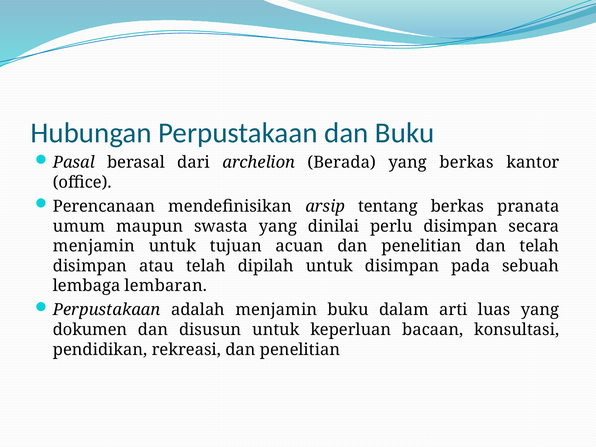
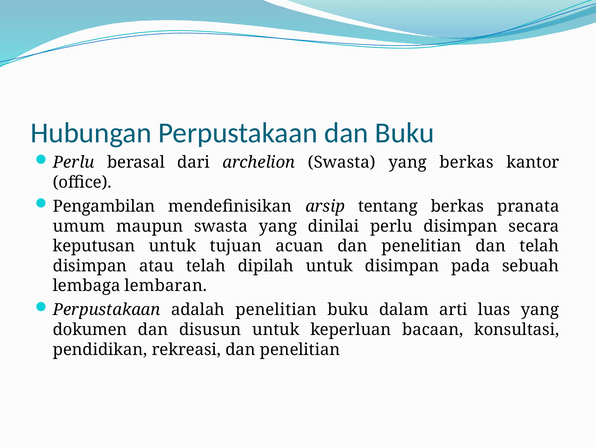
Pasal: Pasal -> Perlu (74, 162)
archelion Berada: Berada -> Swasta (342, 162)
Perencanaan: Perencanaan -> Pengambilan (104, 206)
menjamin: menjamin -> keputusan (94, 246)
adalah menjamin: menjamin -> penelitian (276, 310)
